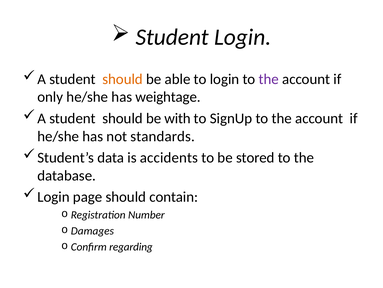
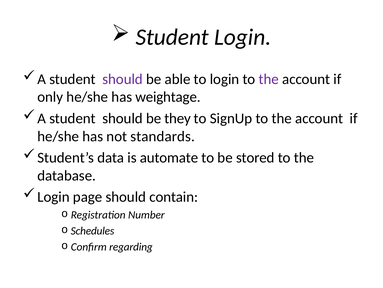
should colour: orange -> purple (123, 79)
with: with -> they (178, 118)
accidents: accidents -> automate (169, 157)
Damages: Damages -> Schedules (93, 230)
